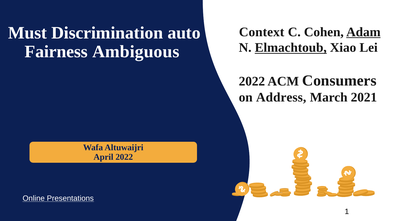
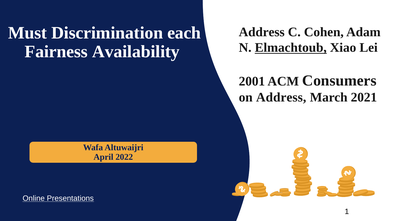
auto: auto -> each (184, 33)
Context: Context -> Address (262, 32)
Adam underline: present -> none (363, 32)
Ambiguous: Ambiguous -> Availability (136, 52)
2022: 2022 -> 2001 (252, 81)
